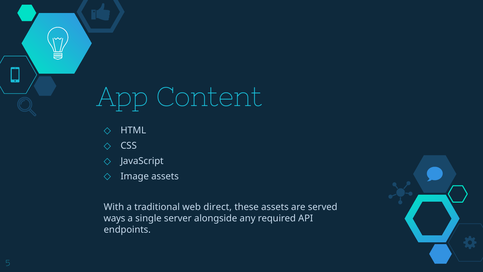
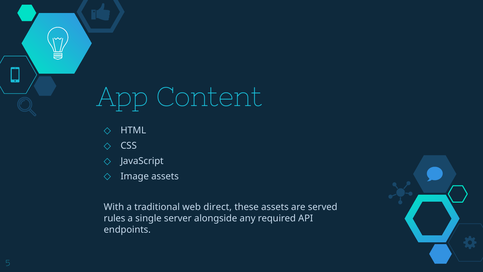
ways: ways -> rules (114, 218)
